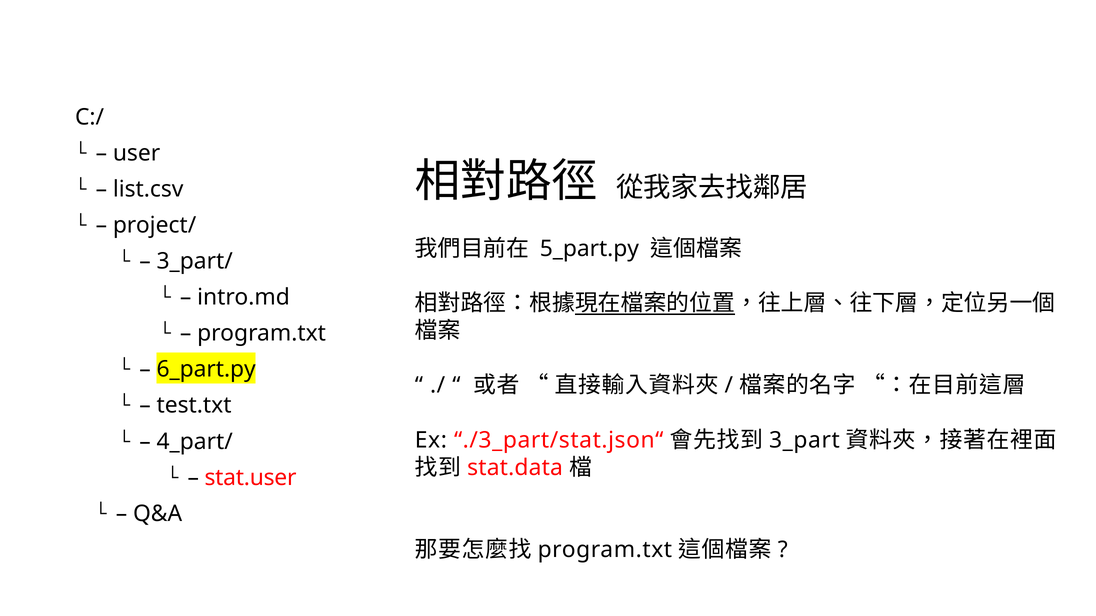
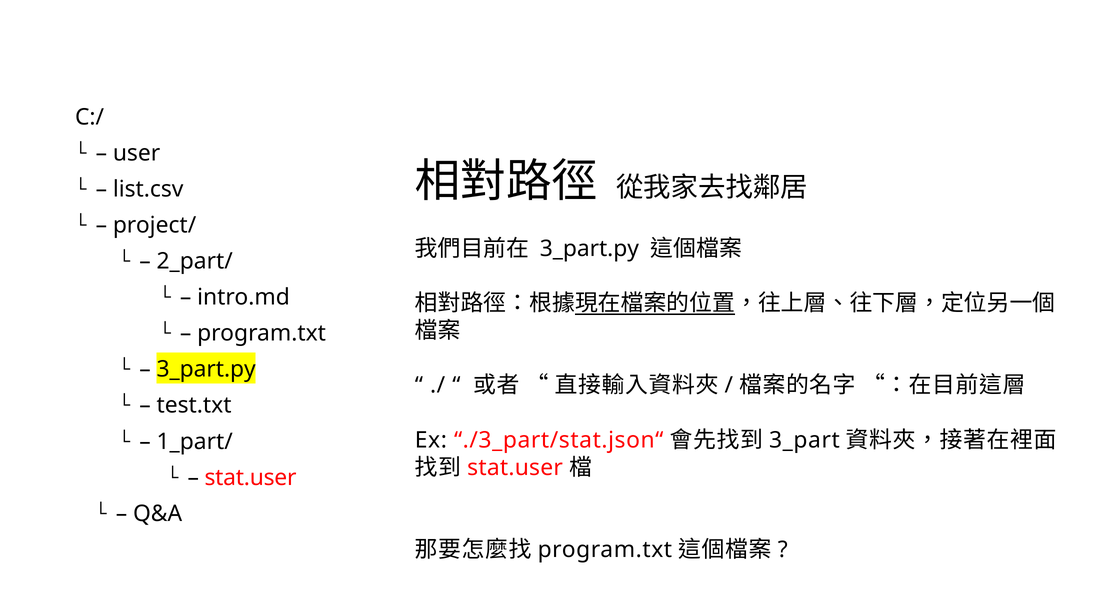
5_part.py: 5_part.py -> 3_part.py (589, 249)
3_part/: 3_part/ -> 2_part/ (195, 261)
6_part.py: 6_part.py -> 3_part.py (206, 370)
4_part/: 4_part/ -> 1_part/ (195, 442)
stat.data: stat.data -> stat.user (515, 468)
